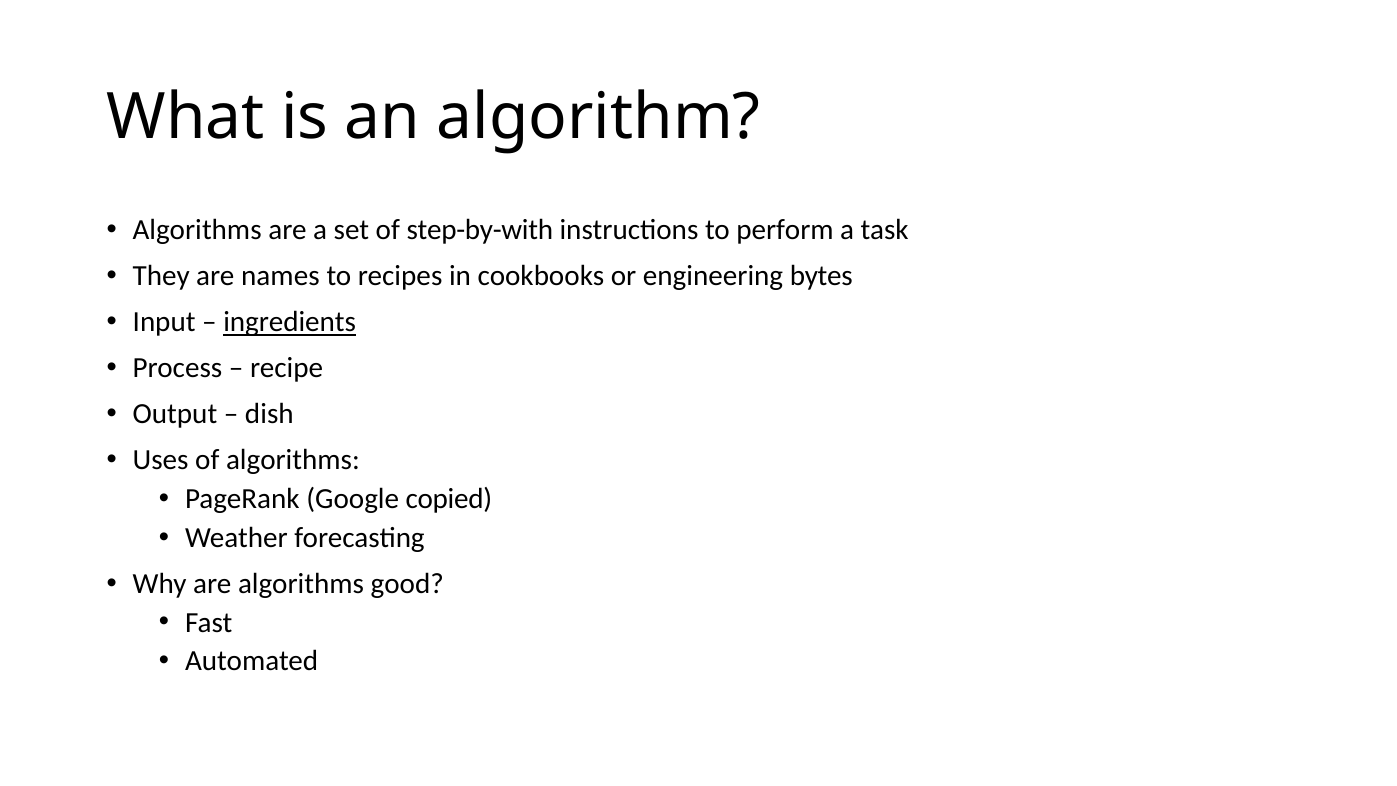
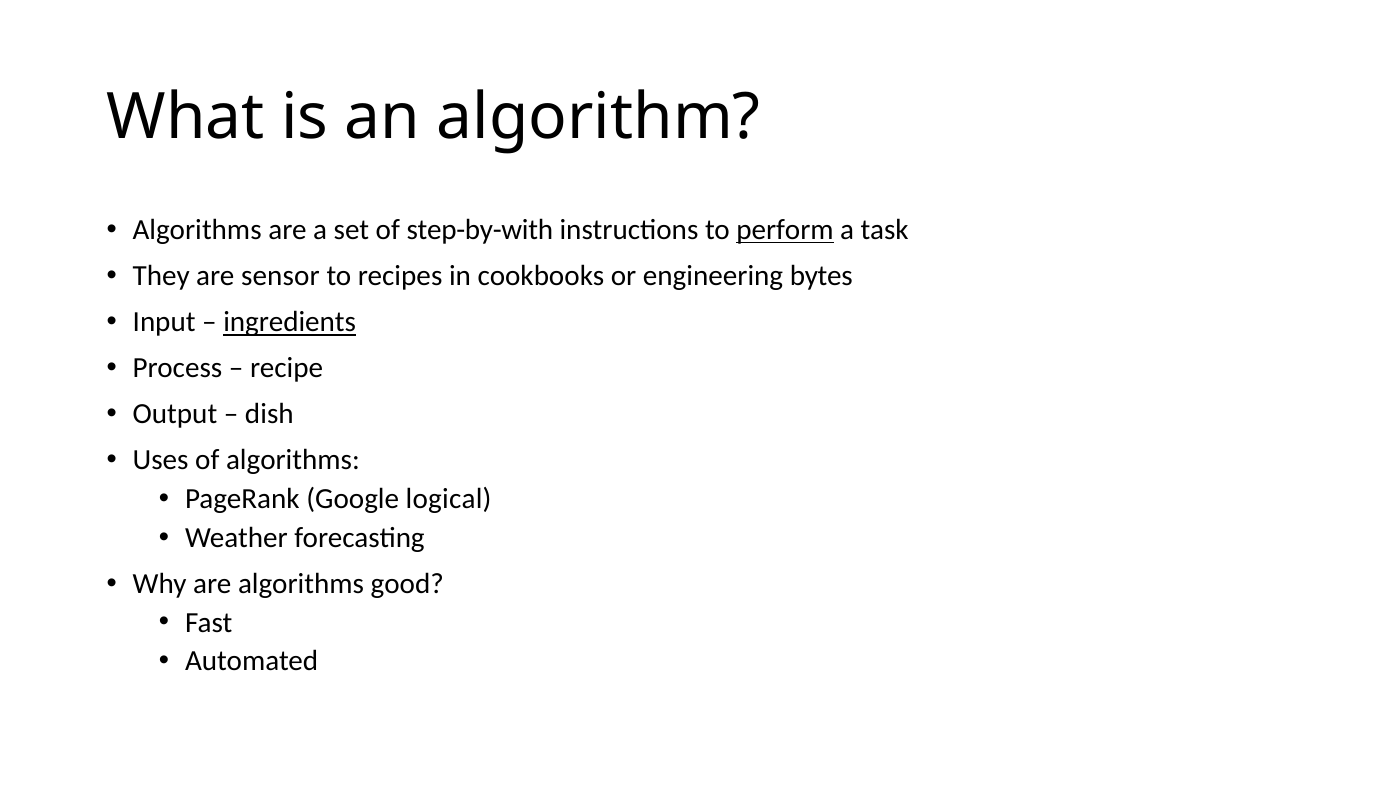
perform underline: none -> present (785, 230)
names: names -> sensor (280, 276)
copied: copied -> logical (449, 499)
